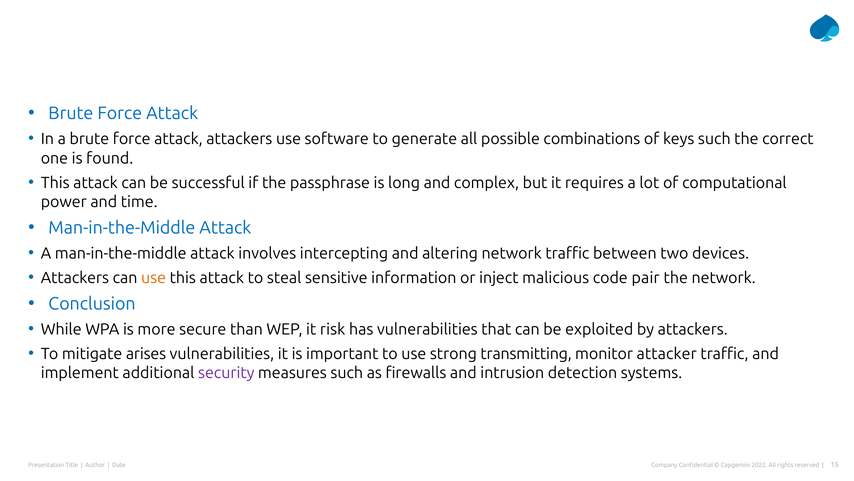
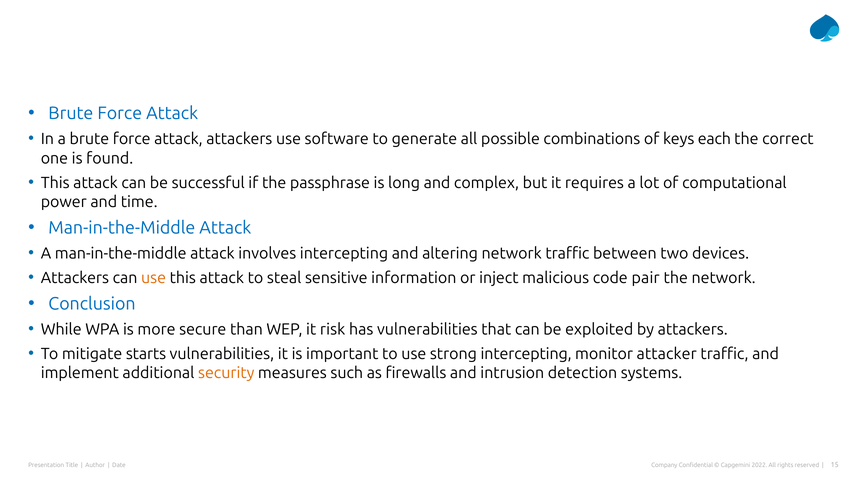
keys such: such -> each (714, 139)
arises: arises -> starts (146, 353)
strong transmitting: transmitting -> intercepting (526, 353)
security colour: purple -> orange (226, 373)
